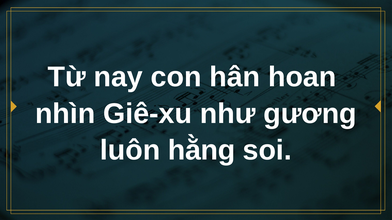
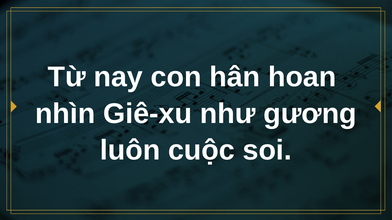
hằng: hằng -> cuộc (201, 151)
